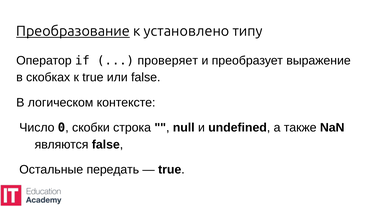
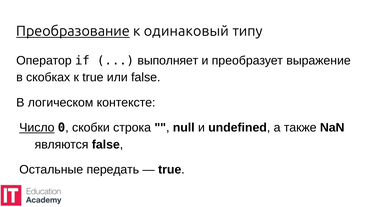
установлено: установлено -> одинаковый (186, 31)
проверяет: проверяет -> выполняет (168, 60)
Число underline: none -> present (37, 128)
